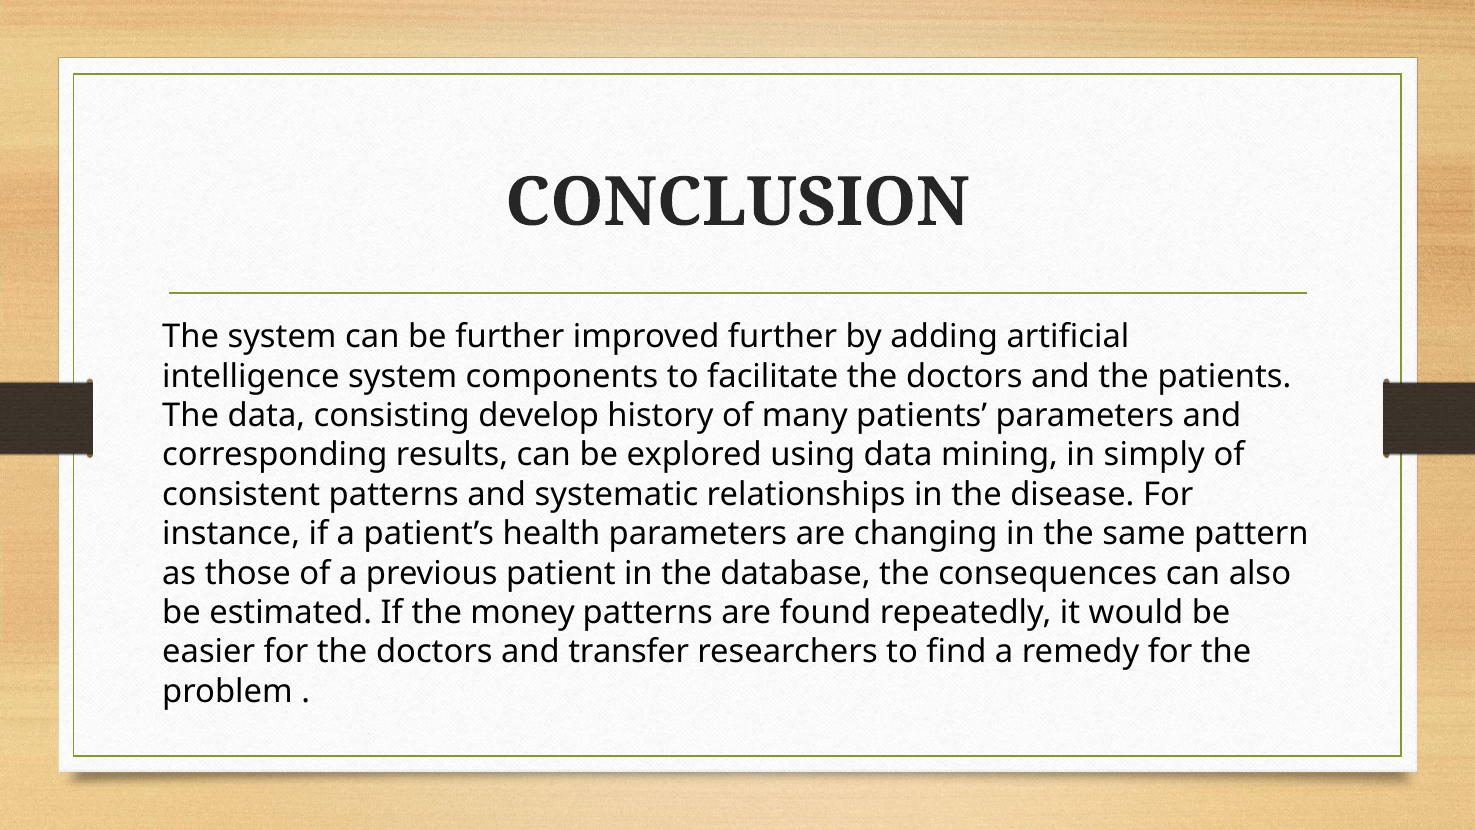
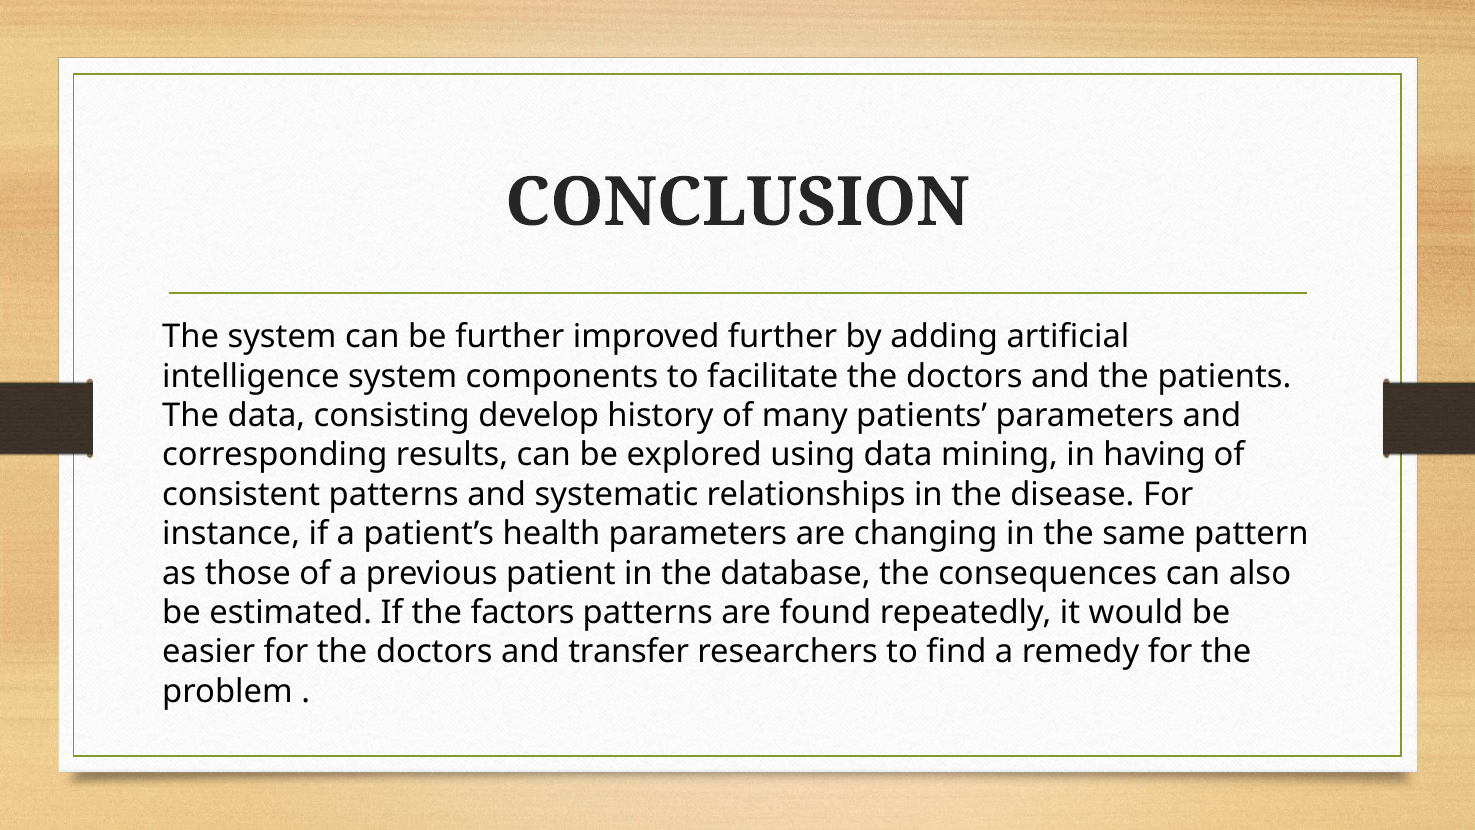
simply: simply -> having (1155, 455)
money: money -> factors (523, 612)
